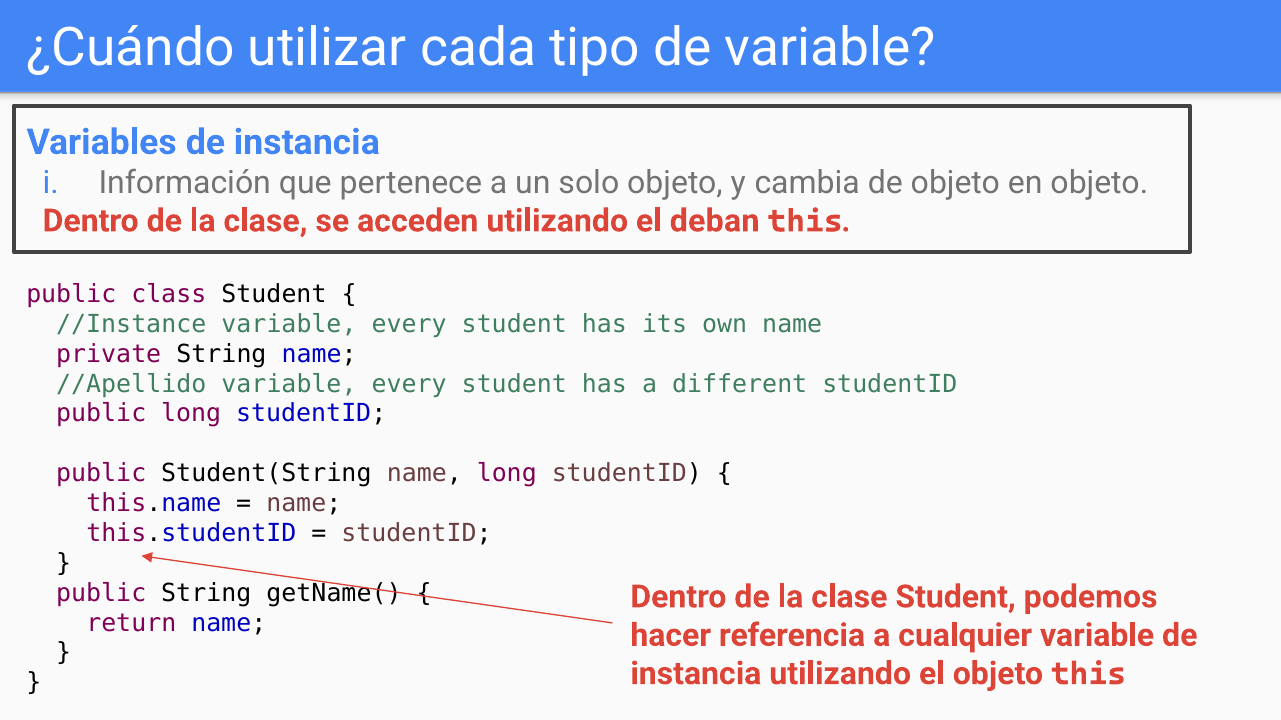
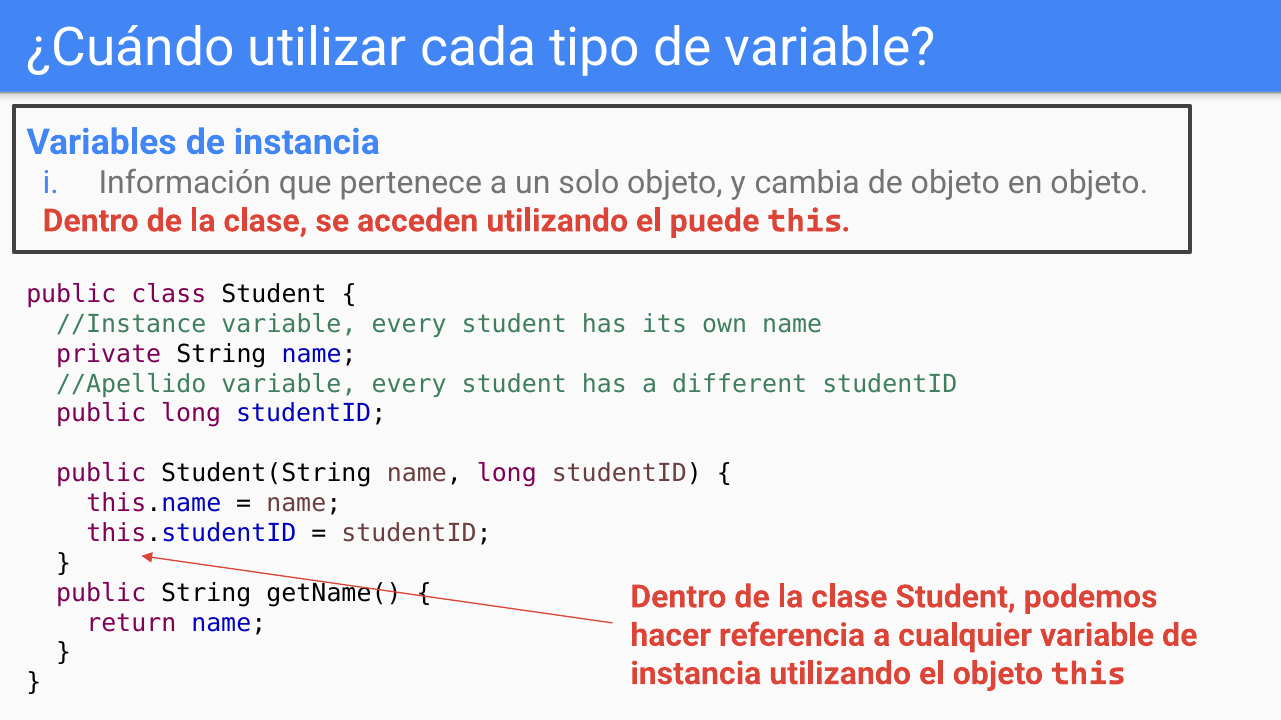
deban: deban -> puede (715, 221)
